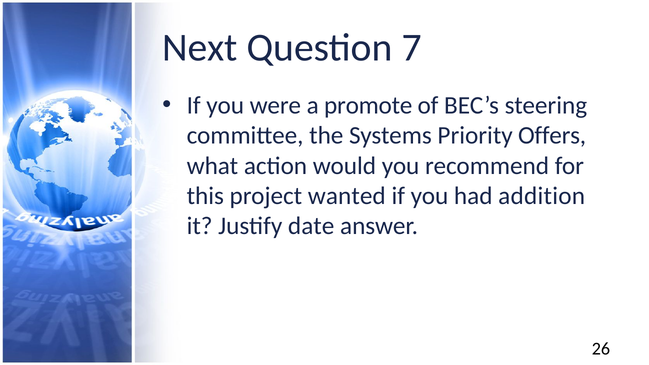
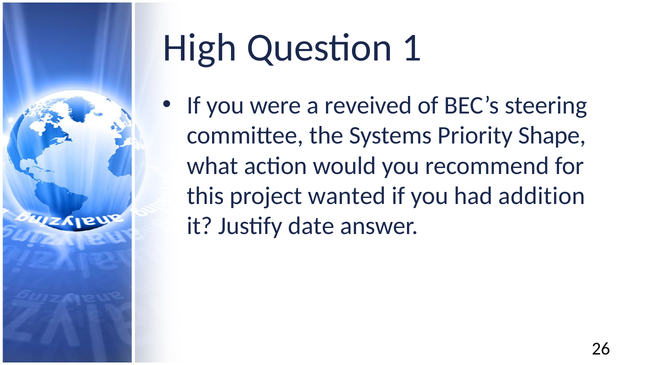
Next: Next -> High (200, 48)
7: 7 -> 1 (412, 48)
promote: promote -> reveived (368, 105)
Offers: Offers -> Shape (552, 136)
